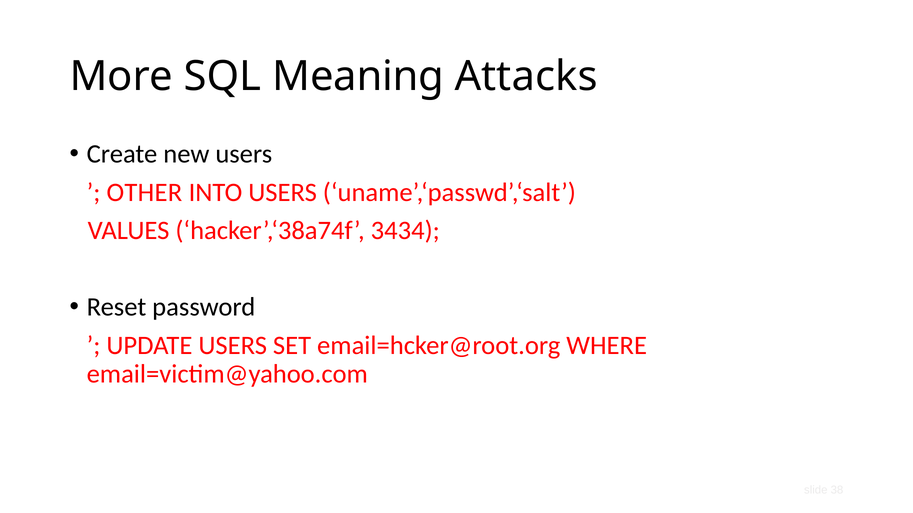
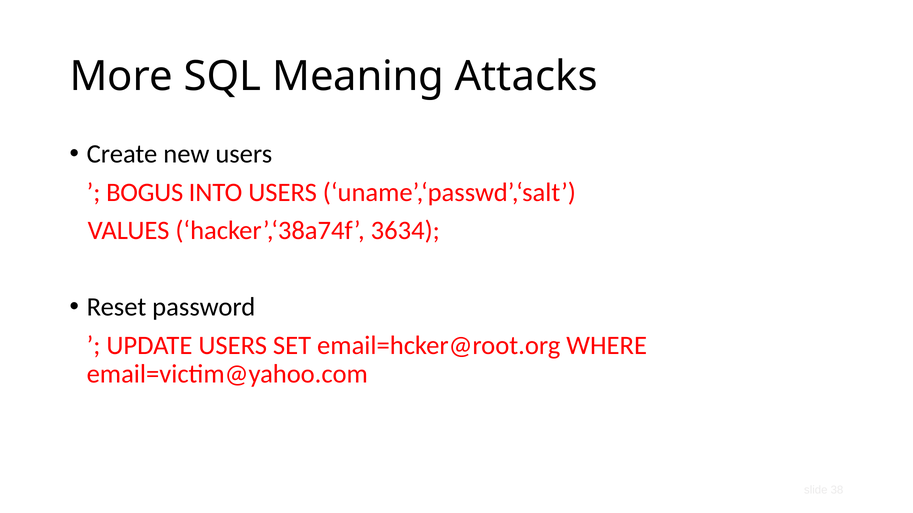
OTHER: OTHER -> BOGUS (145, 193)
3434: 3434 -> 3634 (405, 231)
